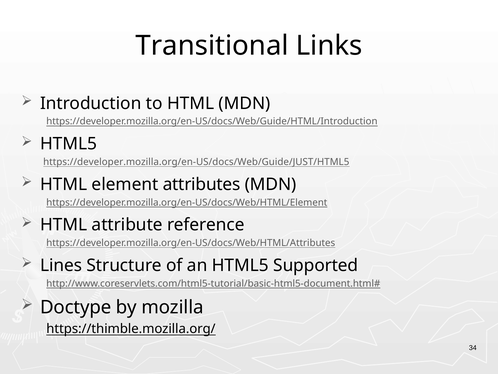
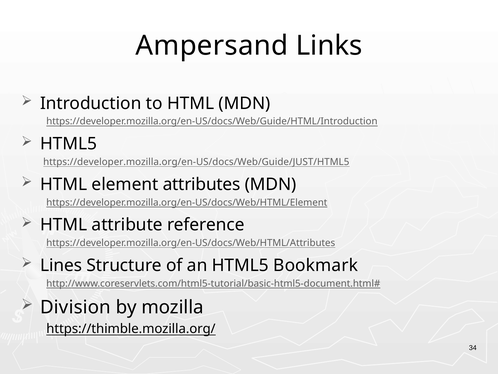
Transitional: Transitional -> Ampersand (212, 45)
Supported: Supported -> Bookmark (316, 265)
Doctype: Doctype -> Division (76, 307)
